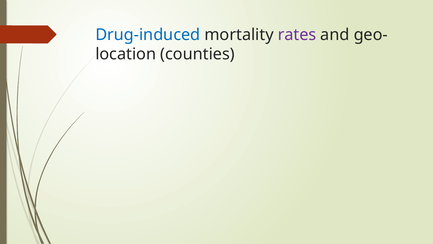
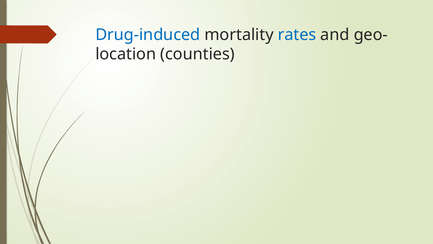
rates colour: purple -> blue (297, 35)
